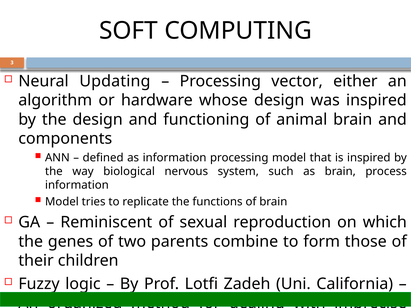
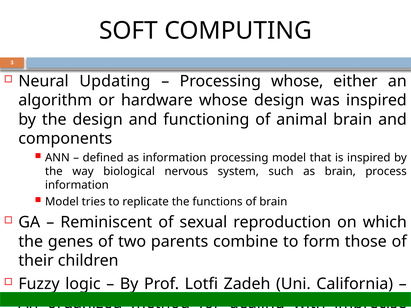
Processing vector: vector -> whose (297, 81)
